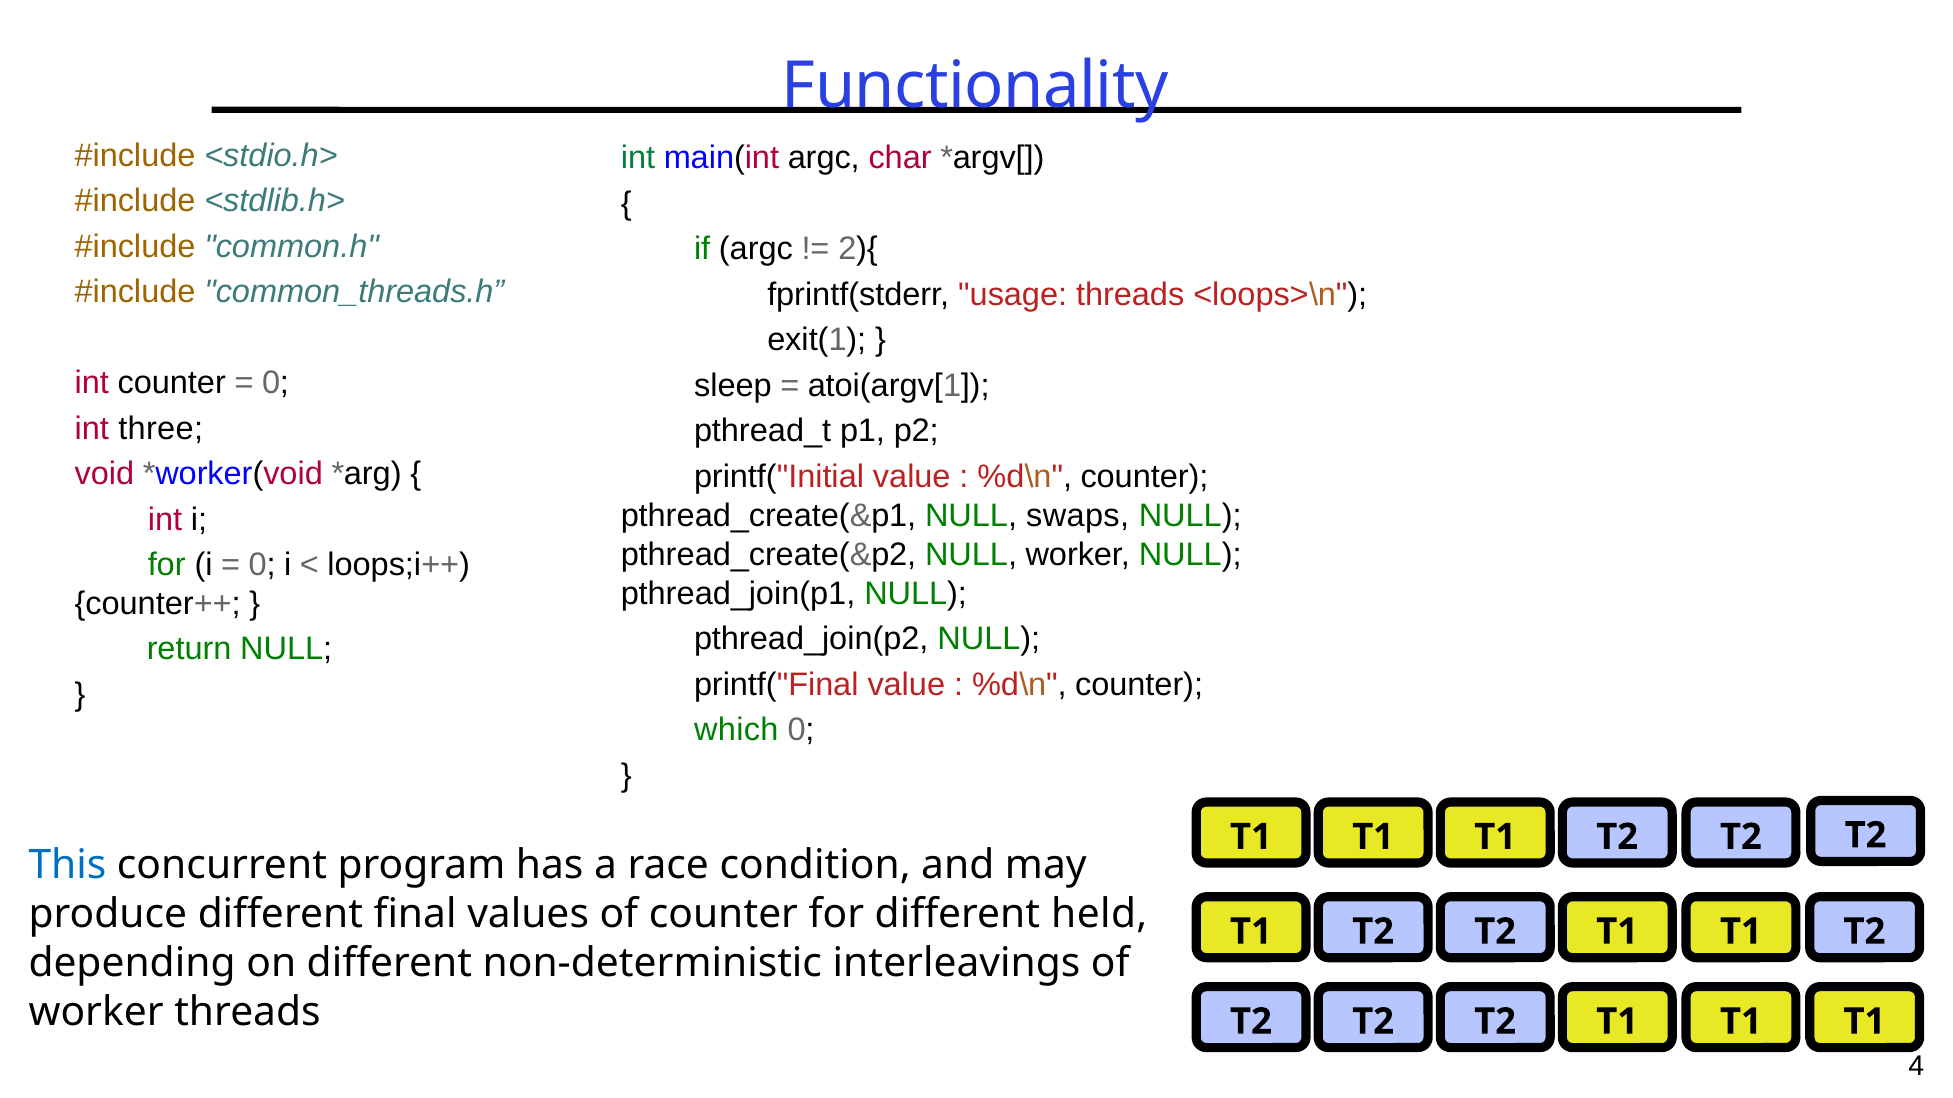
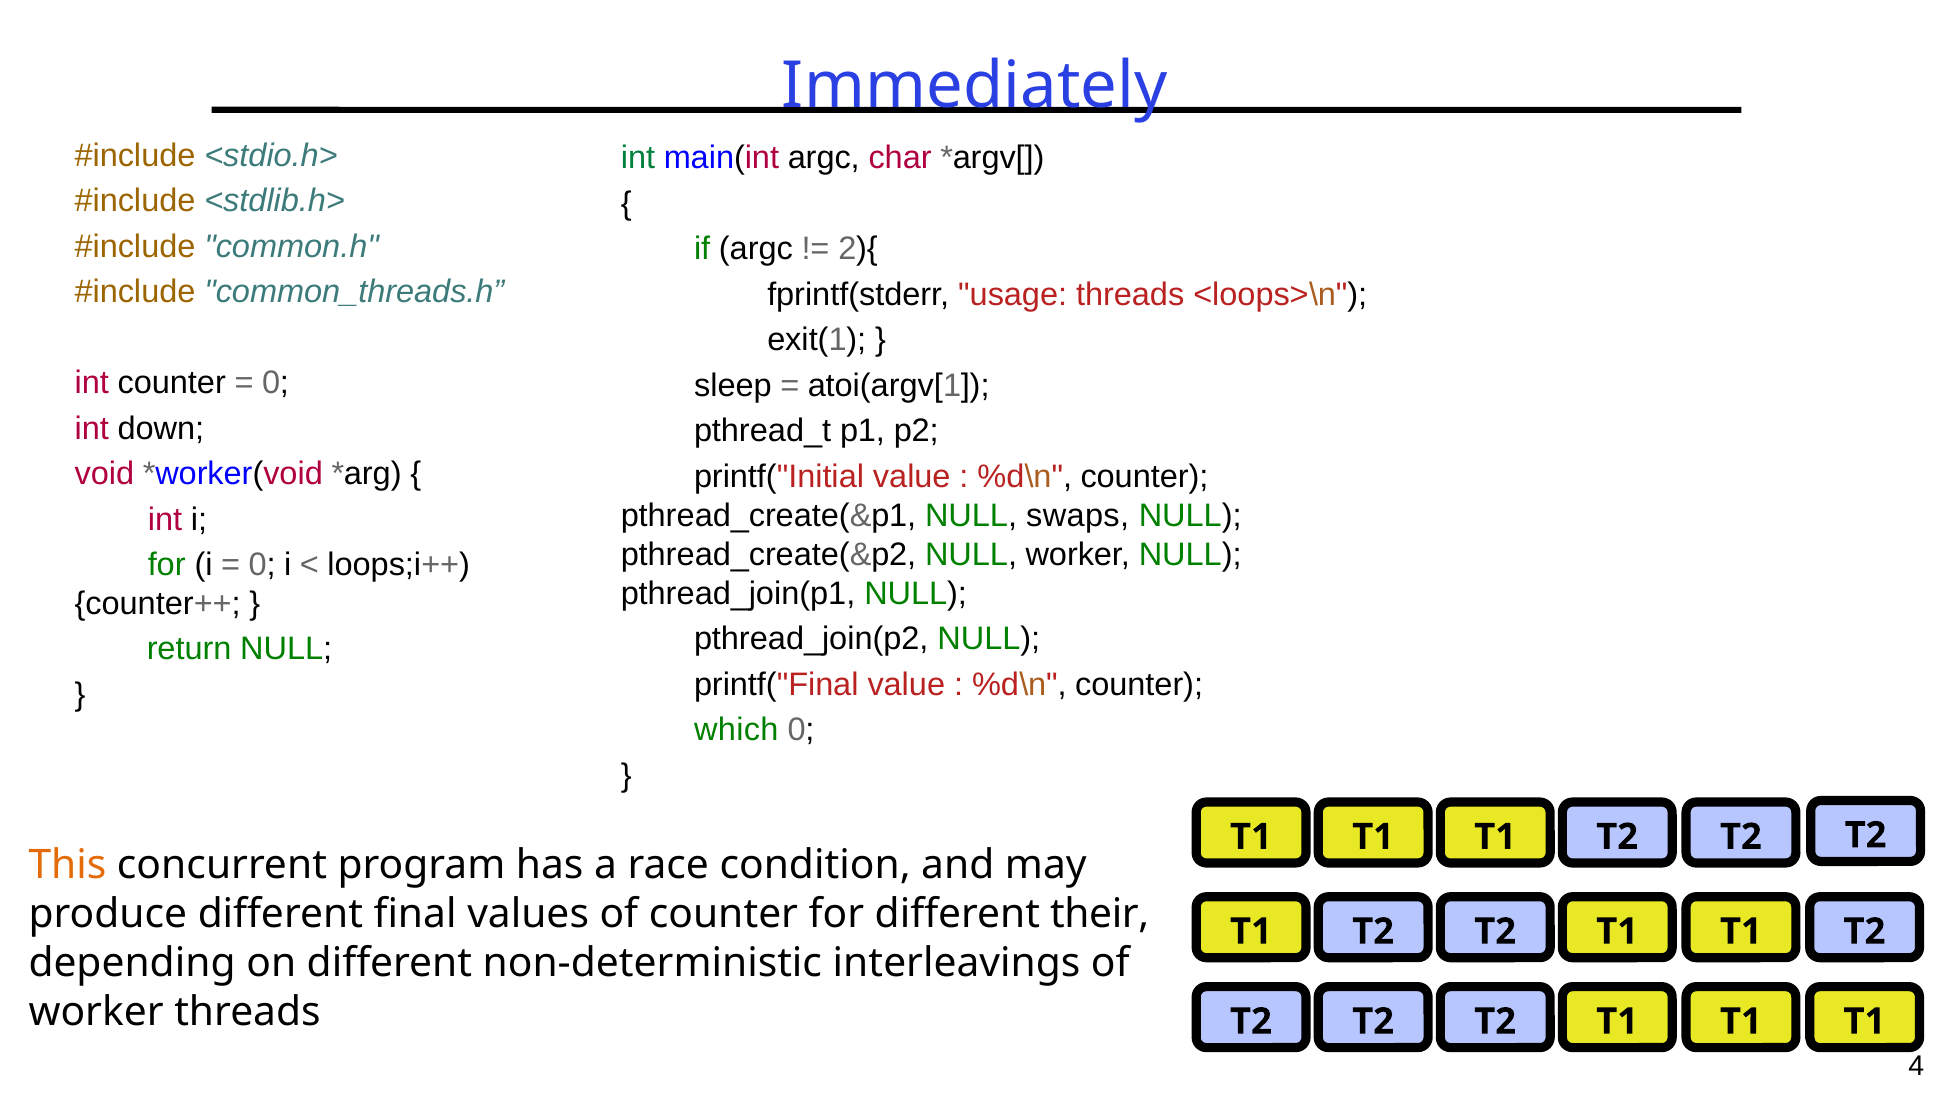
Functionality: Functionality -> Immediately (975, 86)
three: three -> down (161, 429)
This colour: blue -> orange (68, 866)
held: held -> their (1100, 915)
